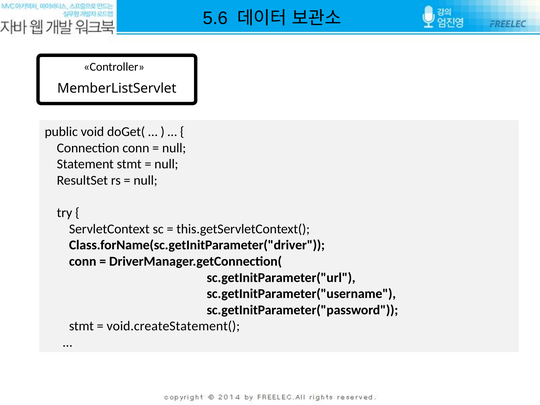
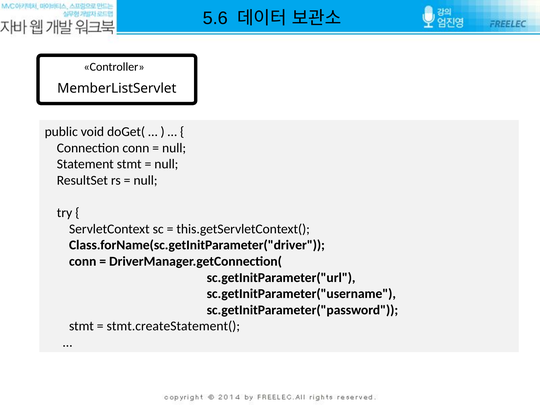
void.createStatement(: void.createStatement( -> stmt.createStatement( (173, 326)
